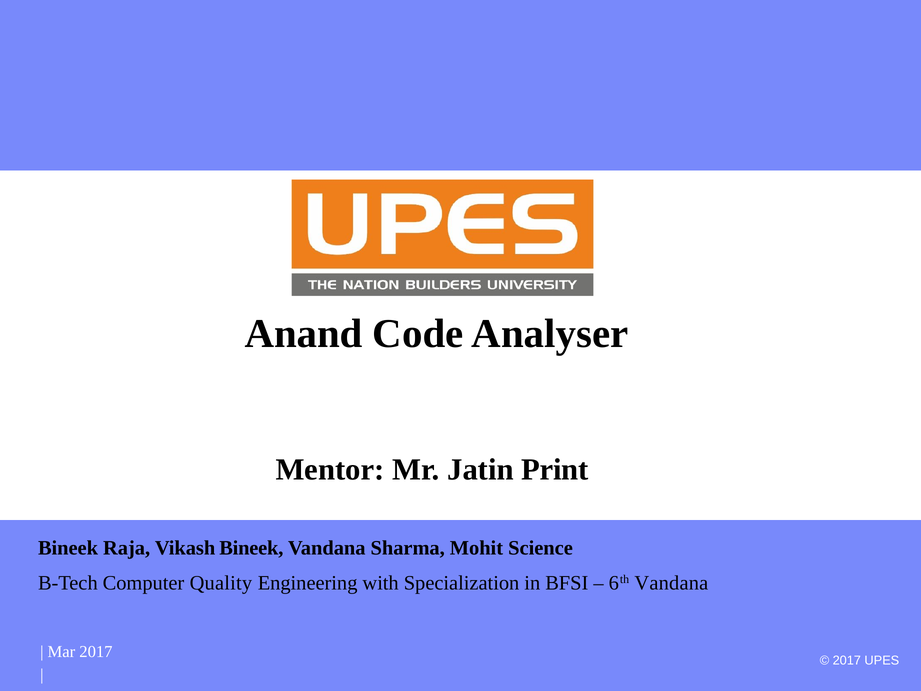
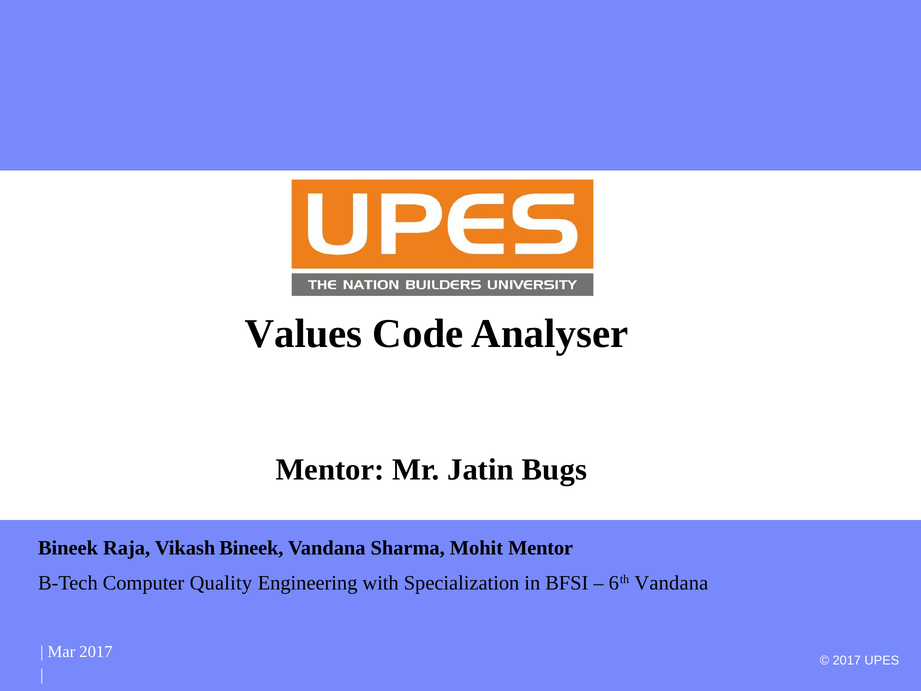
Anand: Anand -> Values (304, 333)
Print: Print -> Bugs (555, 470)
Mohit Science: Science -> Mentor (541, 548)
